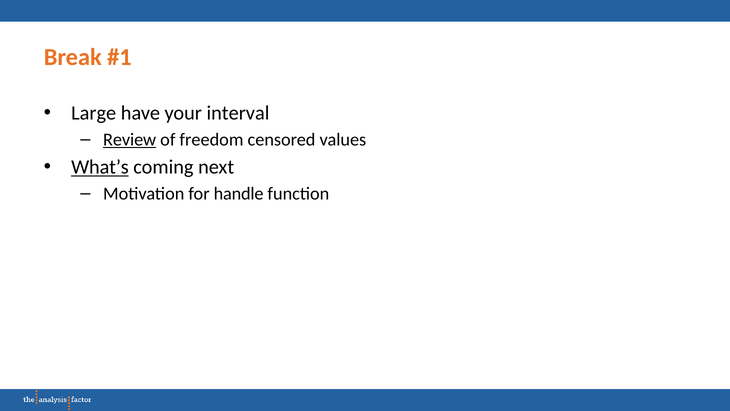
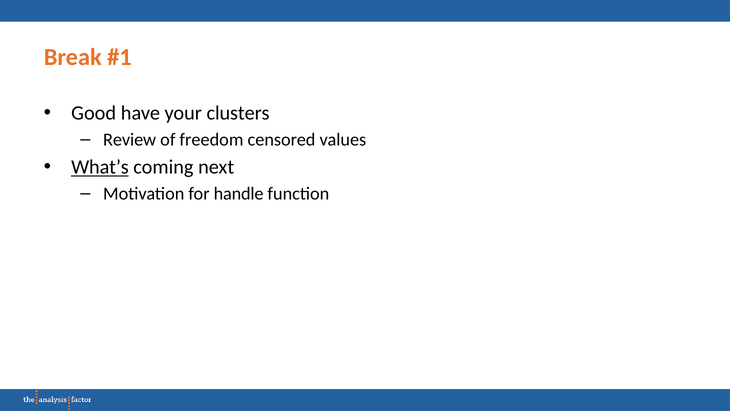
Large: Large -> Good (94, 113)
interval: interval -> clusters (238, 113)
Review underline: present -> none (130, 140)
